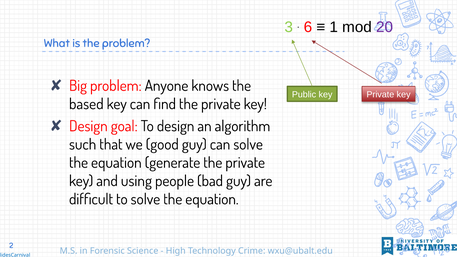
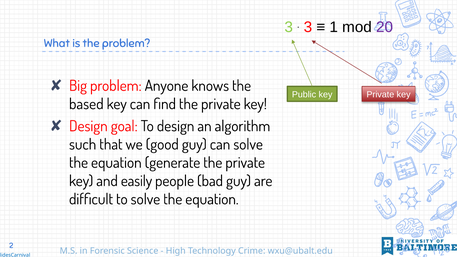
6: 6 -> 3 (308, 27)
using: using -> easily (136, 181)
